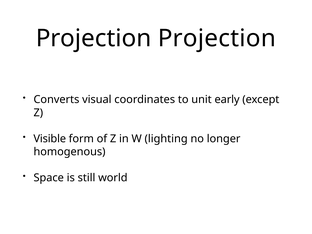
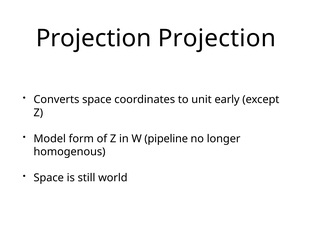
Converts visual: visual -> space (97, 100)
Visible: Visible -> Model (50, 139)
lighting: lighting -> pipeline (166, 139)
